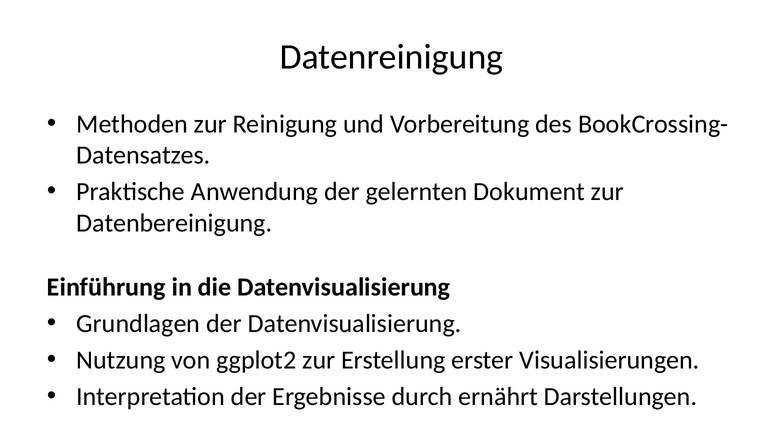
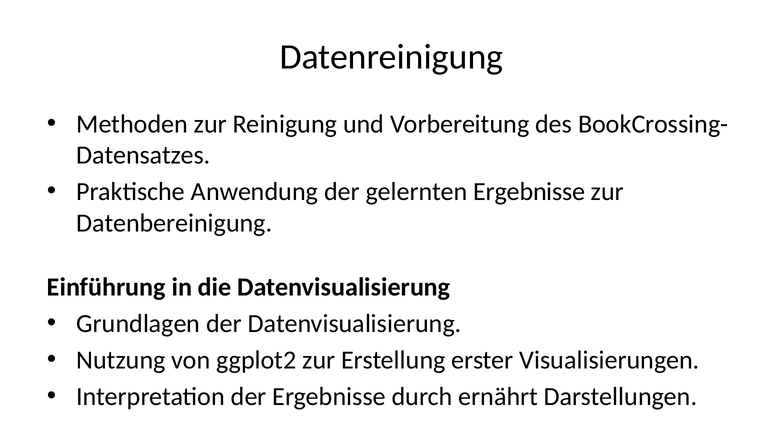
gelernten Dokument: Dokument -> Ergebnisse (529, 192)
